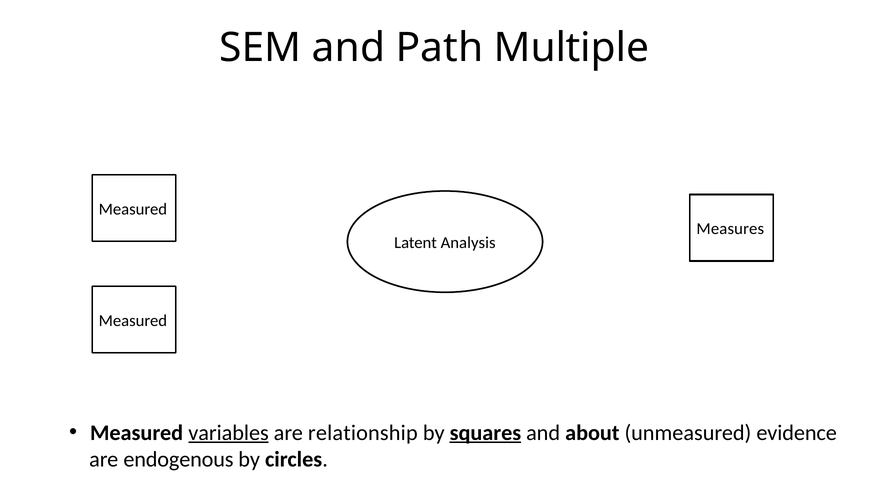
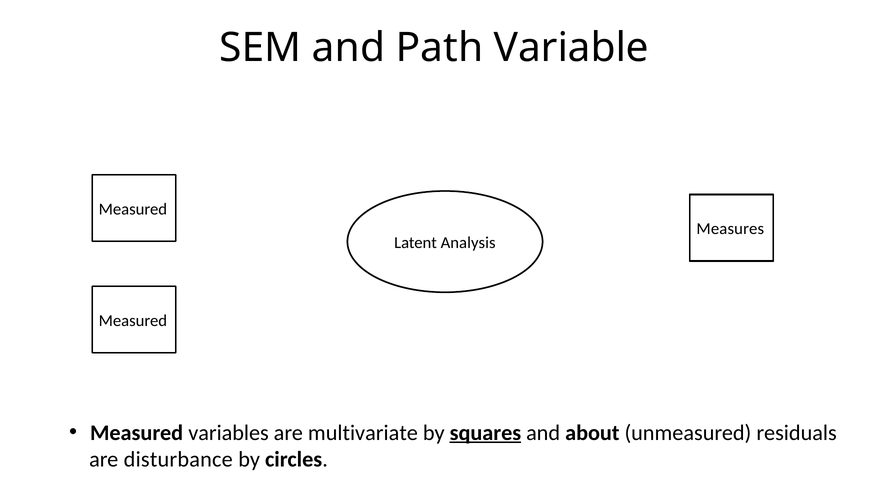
Multiple: Multiple -> Variable (571, 48)
variables underline: present -> none (229, 433)
relationship: relationship -> multivariate (363, 433)
evidence: evidence -> residuals (797, 433)
endogenous: endogenous -> disturbance (178, 460)
